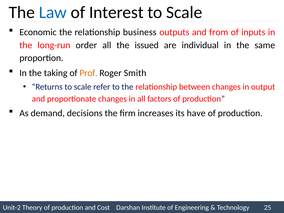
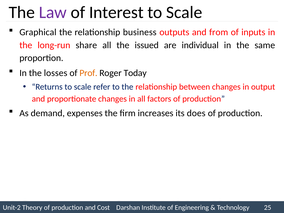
Law colour: blue -> purple (53, 12)
Economic: Economic -> Graphical (38, 32)
order: order -> share (86, 45)
taking: taking -> losses (56, 73)
Smith: Smith -> Today (135, 73)
decisions: decisions -> expenses (85, 113)
have: have -> does (196, 113)
